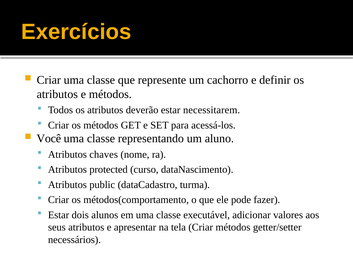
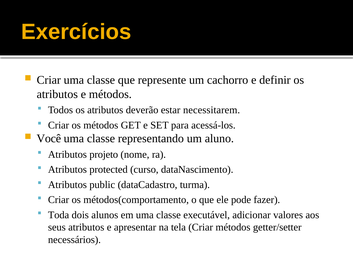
chaves: chaves -> projeto (104, 154)
Estar: Estar -> Toda (59, 215)
